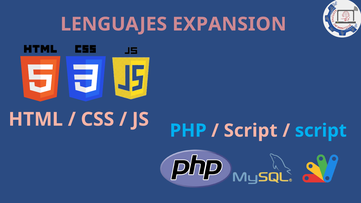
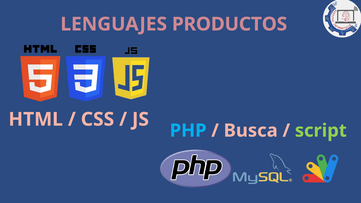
EXPANSION: EXPANSION -> PRODUCTOS (230, 24)
Script: Script -> Busca (251, 131)
script colour: light blue -> light green (321, 131)
